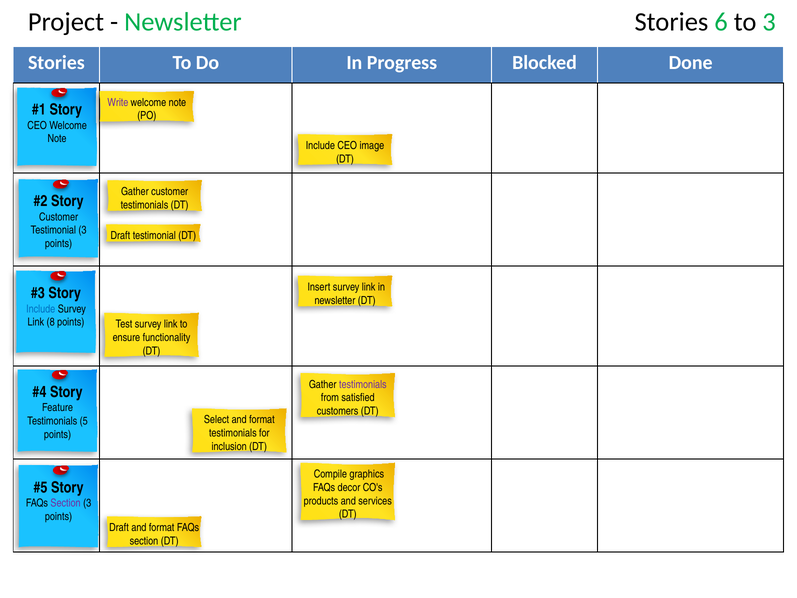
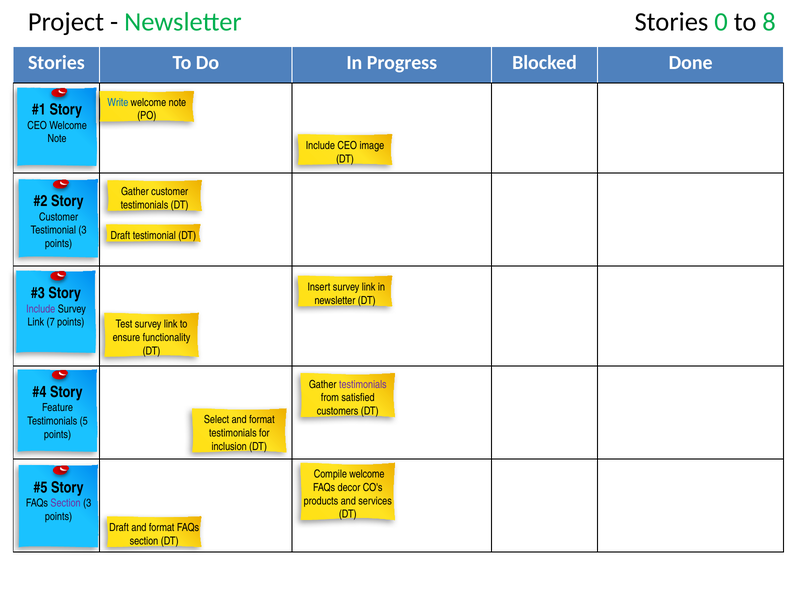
6: 6 -> 0 (721, 22)
to 3: 3 -> 8 (769, 22)
Write colour: purple -> blue (118, 102)
Include colour: blue -> purple (41, 309)
8: 8 -> 7 (51, 322)
Compile graphics: graphics -> welcome (367, 474)
